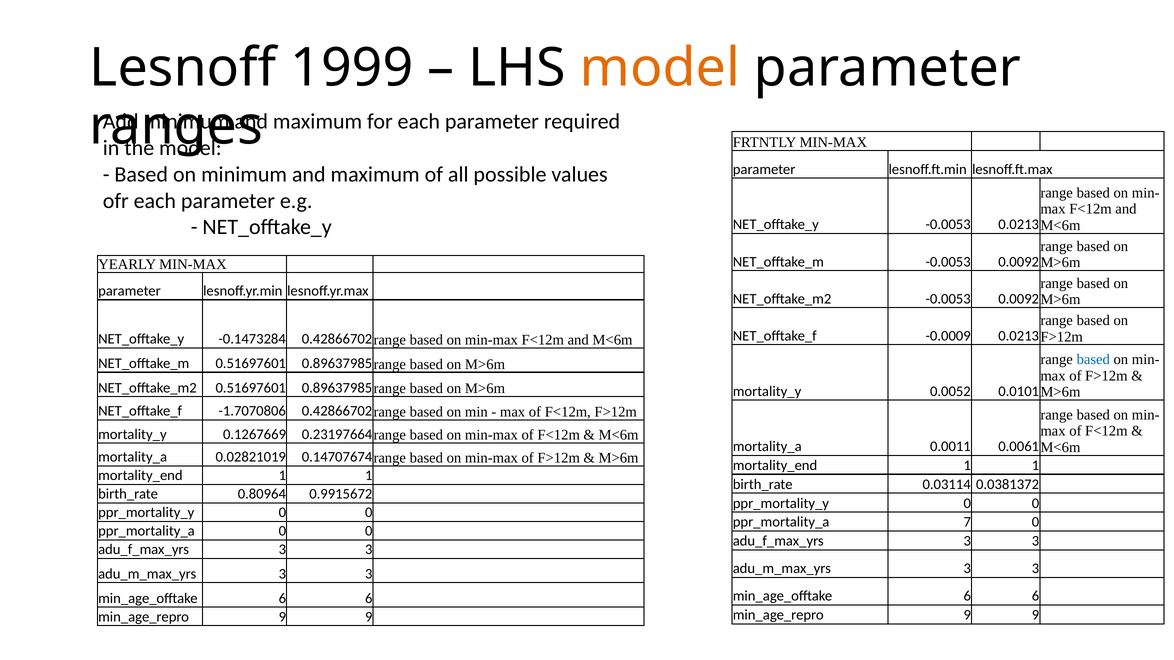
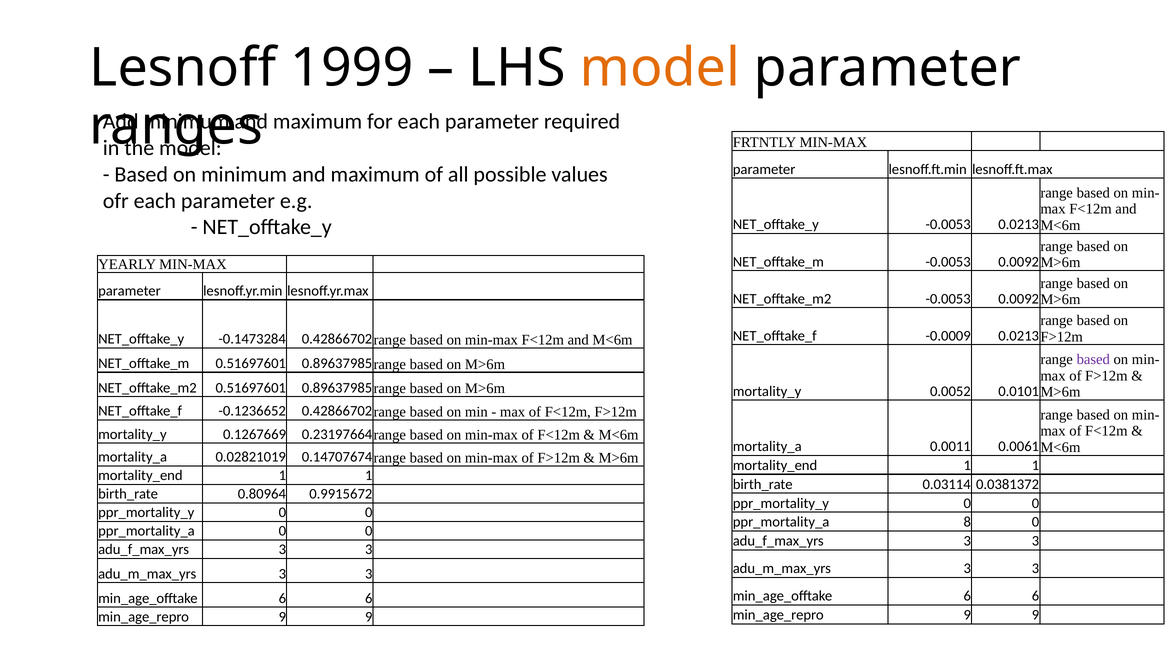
based colour: blue -> purple (1093, 360)
-1.7070806: -1.7070806 -> -0.1236652 (252, 411)
7: 7 -> 8 (967, 522)
